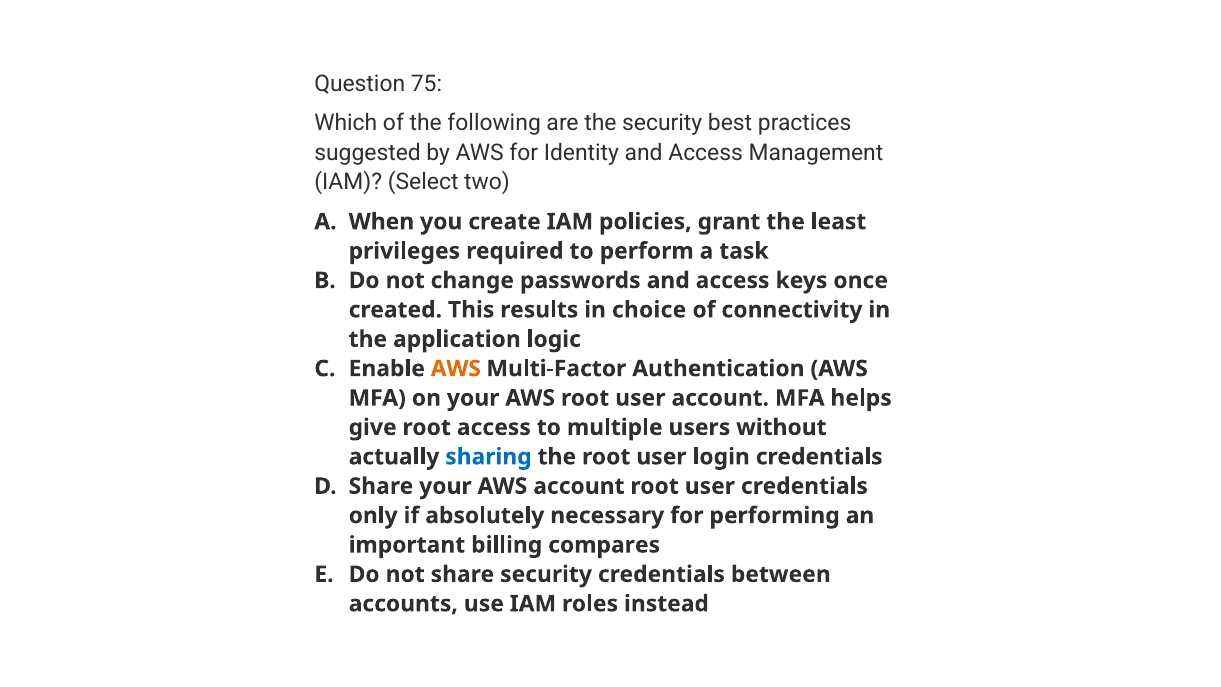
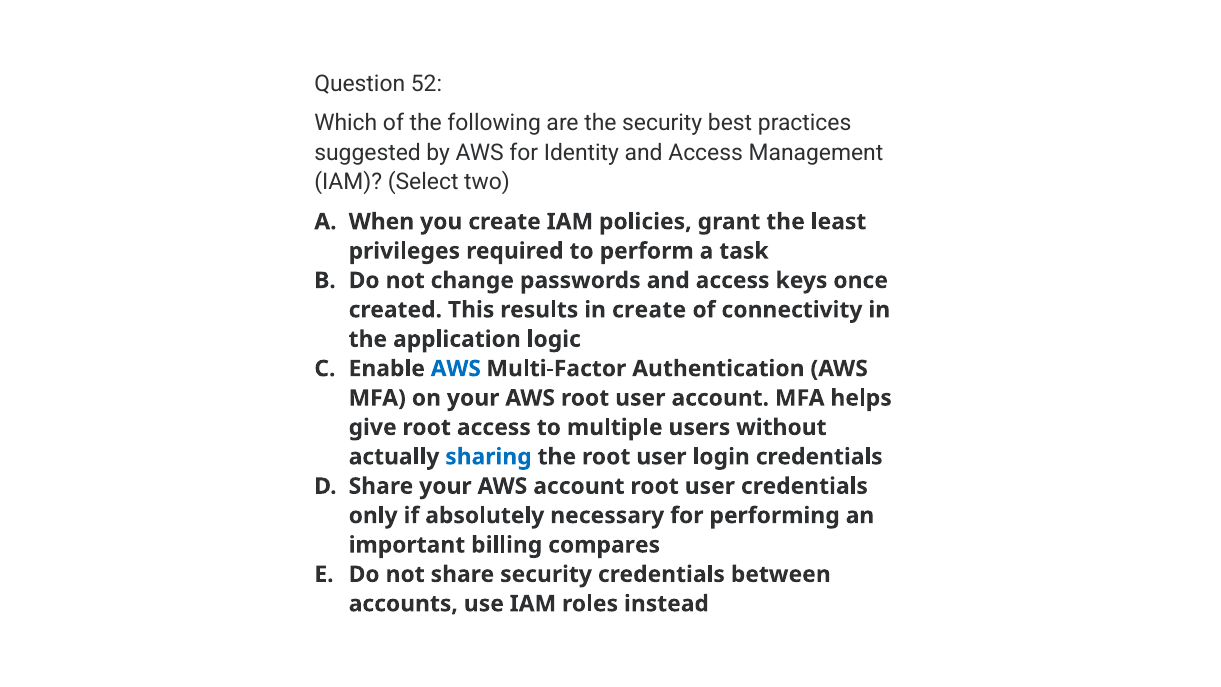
75: 75 -> 52 (426, 84)
in choice: choice -> create (649, 310)
AWS colour: orange -> blue (456, 369)
